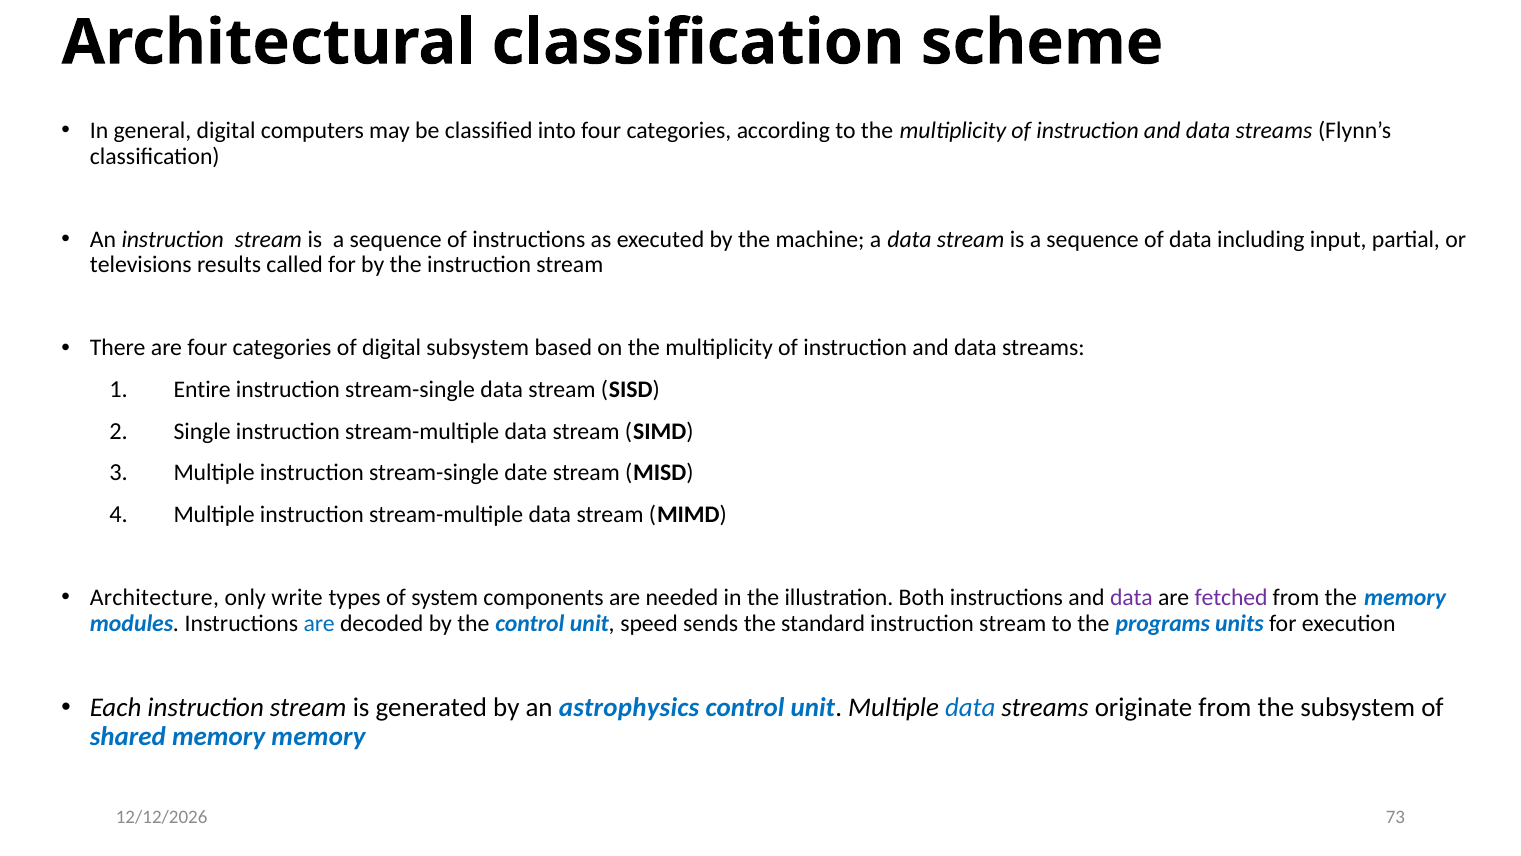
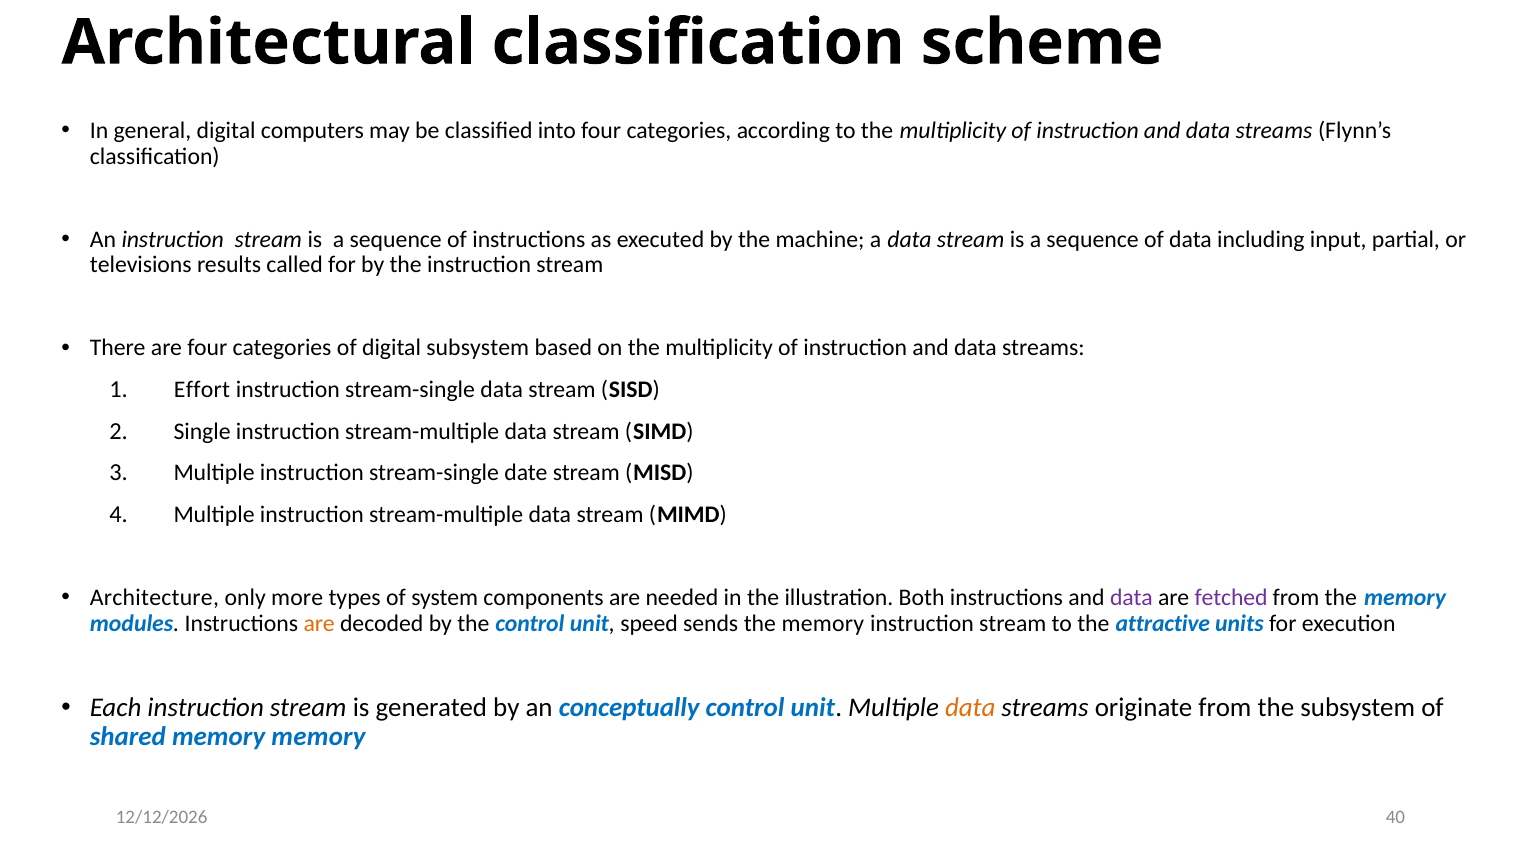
Entire: Entire -> Effort (202, 389)
write: write -> more (297, 597)
are colour: blue -> orange (319, 623)
sends the standard: standard -> memory (823, 623)
programs: programs -> attractive (1163, 623)
astrophysics: astrophysics -> conceptually (629, 708)
data colour: blue -> orange (970, 708)
73: 73 -> 40 (1395, 817)
